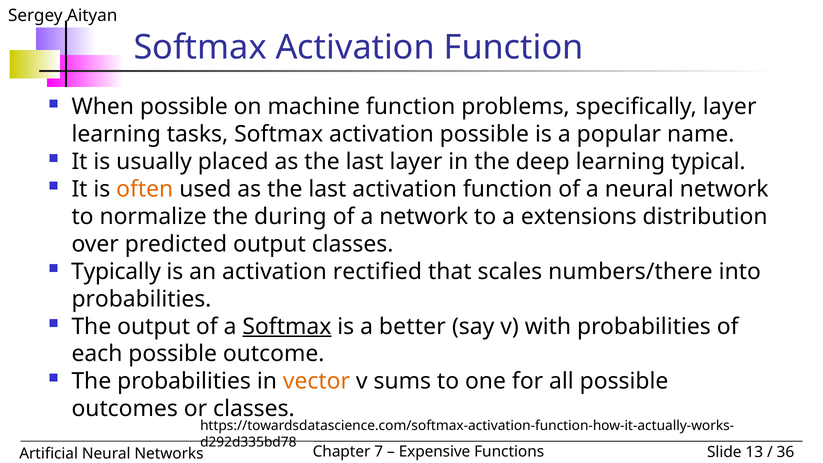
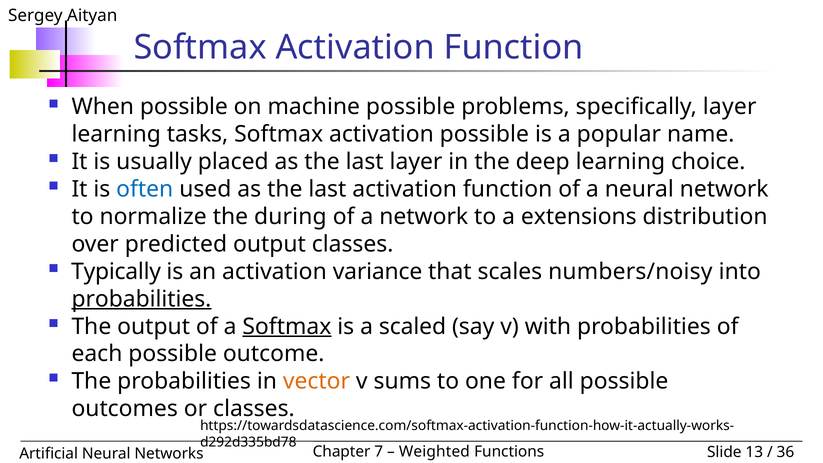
machine function: function -> possible (411, 107)
typical: typical -> choice (708, 162)
often colour: orange -> blue (145, 189)
rectified: rectified -> variance (378, 272)
numbers/there: numbers/there -> numbers/noisy (630, 272)
probabilities underline: none -> present (141, 299)
better: better -> scaled (413, 326)
Expensive: Expensive -> Weighted (434, 452)
